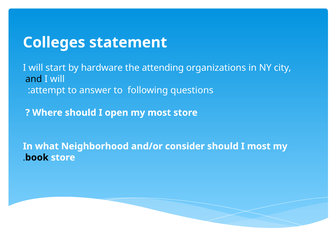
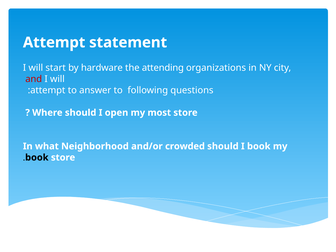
Colleges: Colleges -> Attempt (54, 42)
and colour: black -> red (34, 79)
consider: consider -> crowded (185, 146)
I most: most -> book (259, 146)
